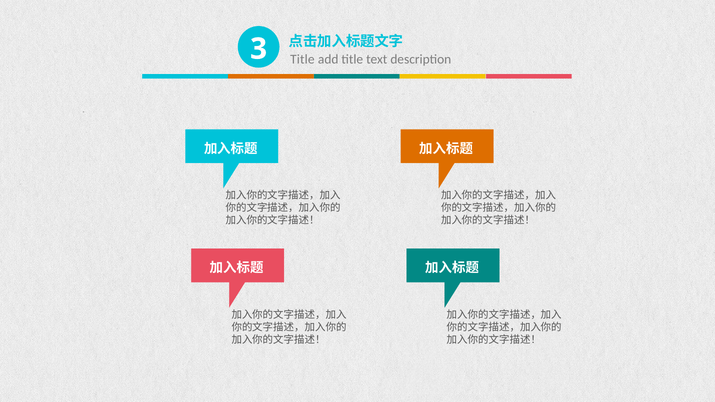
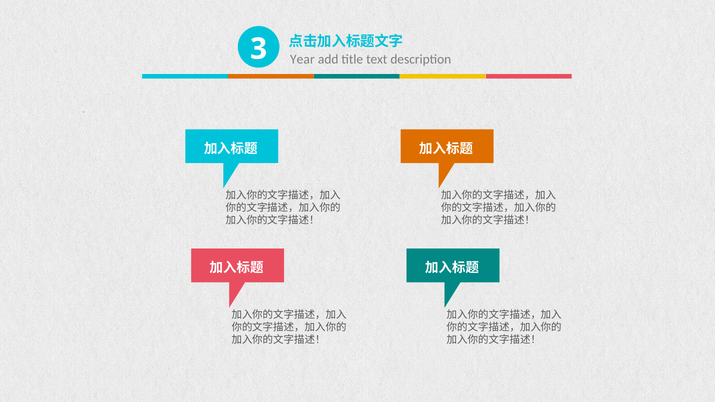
Title: Title -> Year (302, 59)
